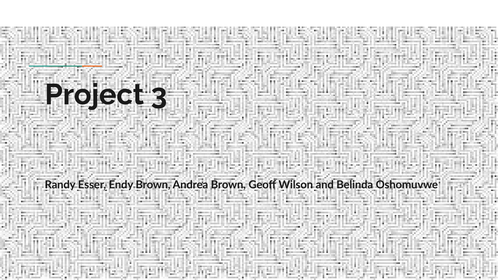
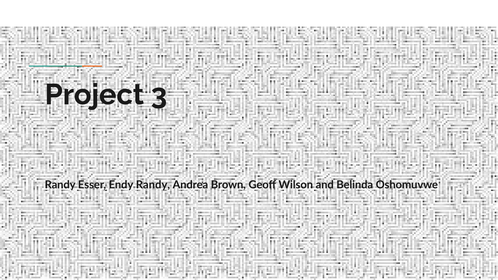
Endy Brown: Brown -> Randy (153, 185)
